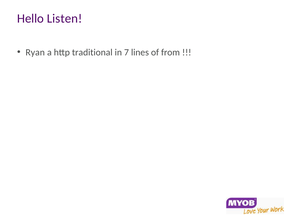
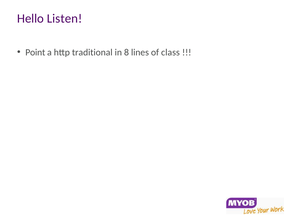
Ryan: Ryan -> Point (35, 52)
7: 7 -> 8 (126, 52)
from: from -> class (170, 52)
